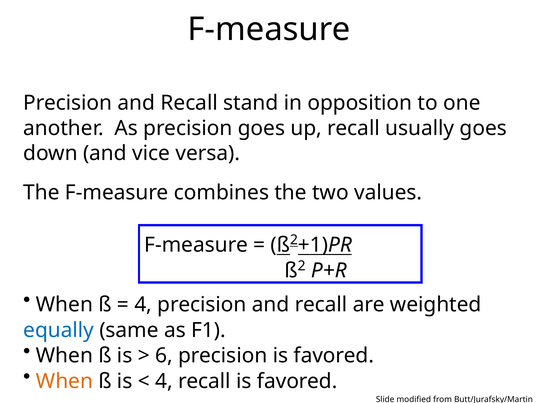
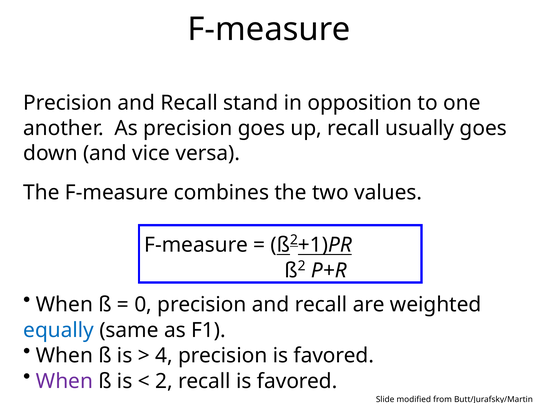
4: 4 -> 0 (143, 305)
6: 6 -> 4 (164, 356)
When colour: orange -> purple (64, 382)
4: 4 -> 2 (164, 382)
